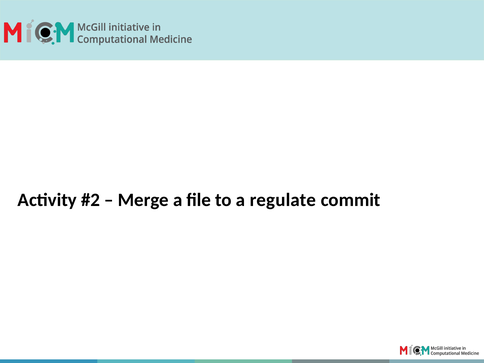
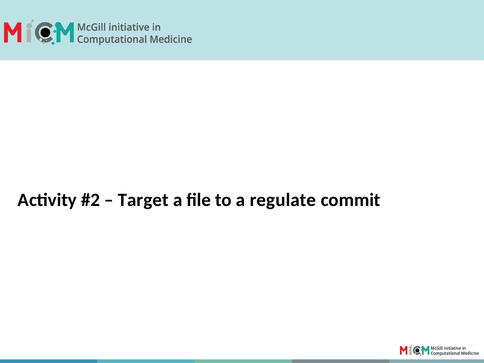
Merge: Merge -> Target (143, 200)
